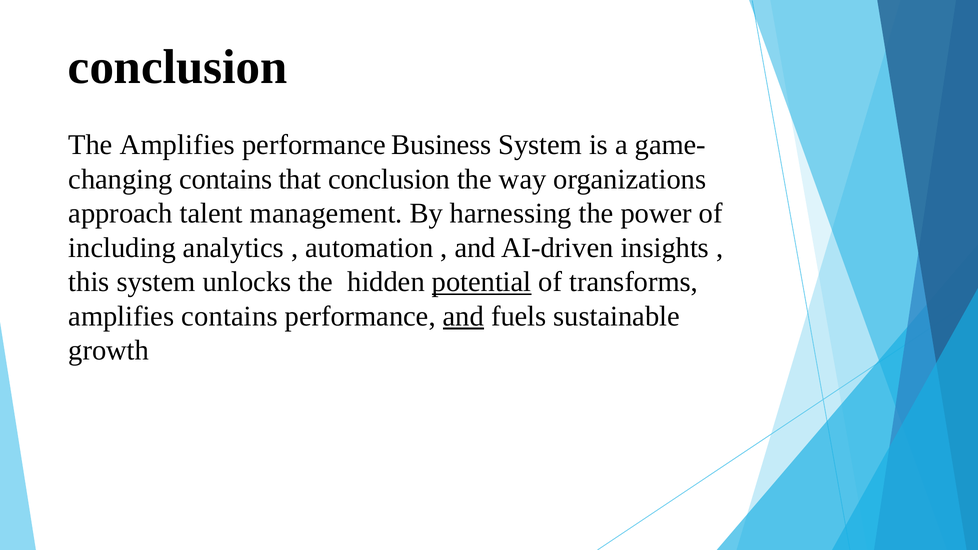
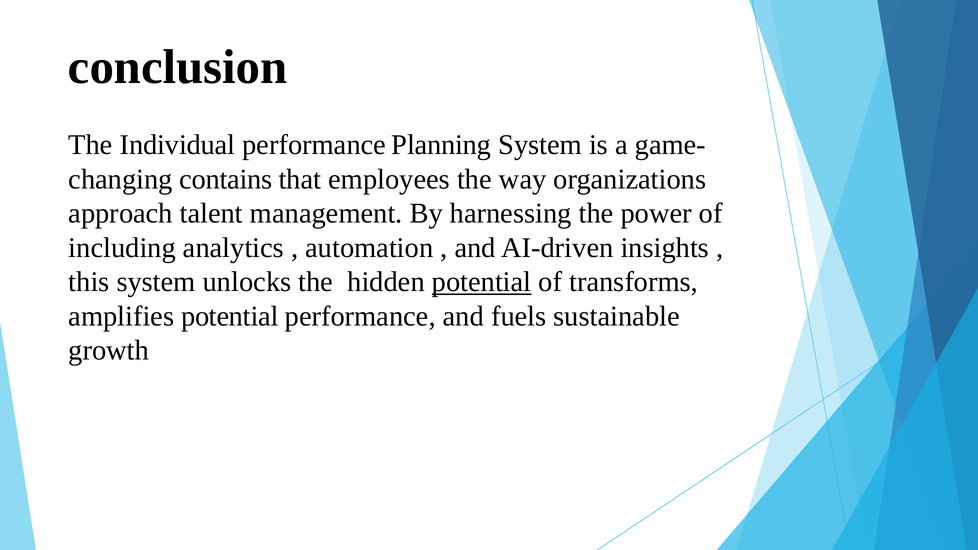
The Amplifies: Amplifies -> Individual (178, 145)
Business: Business -> Planning (441, 145)
that conclusion: conclusion -> employees (389, 179)
amplifies contains: contains -> potential (230, 316)
and underline: present -> none (463, 316)
